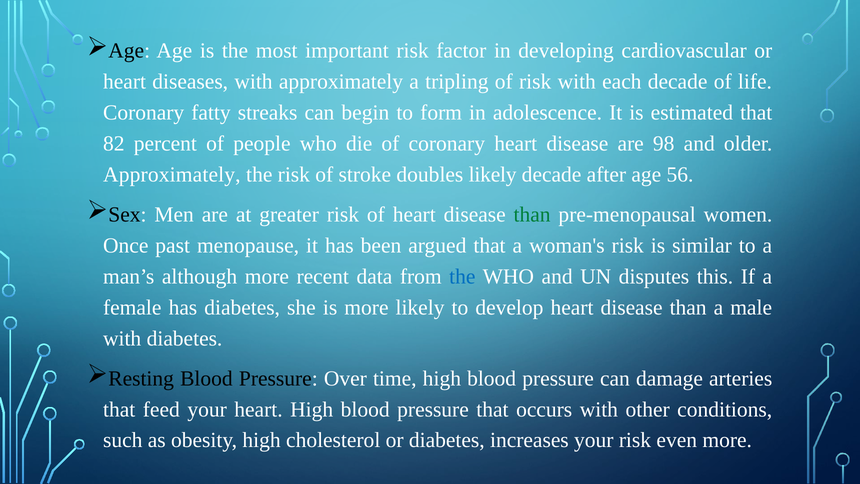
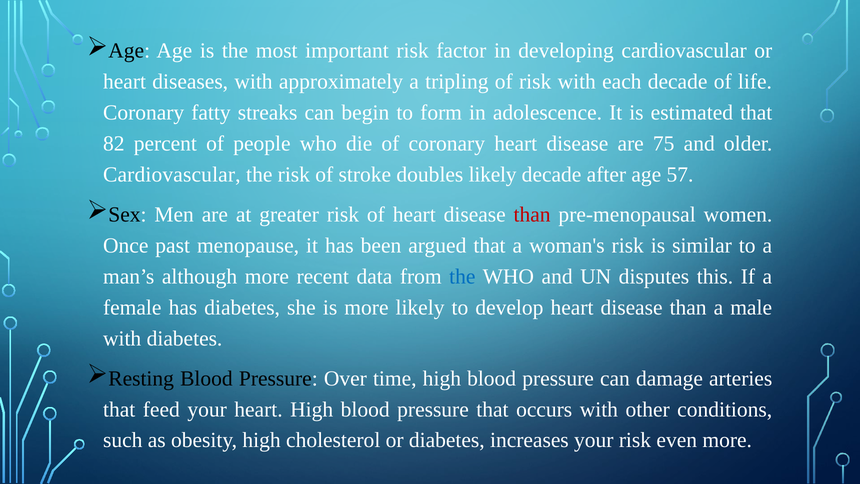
98: 98 -> 75 (664, 144)
Approximately: Approximately -> Cardiovascular (172, 175)
56: 56 -> 57 (680, 175)
than colour: green -> red (532, 215)
